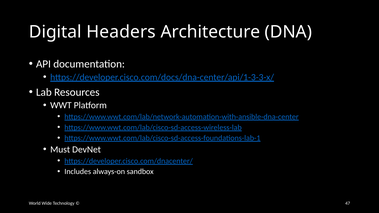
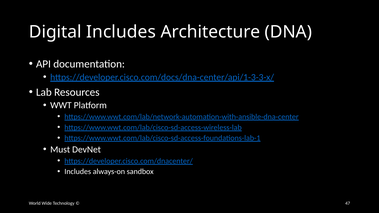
Digital Headers: Headers -> Includes (121, 32)
